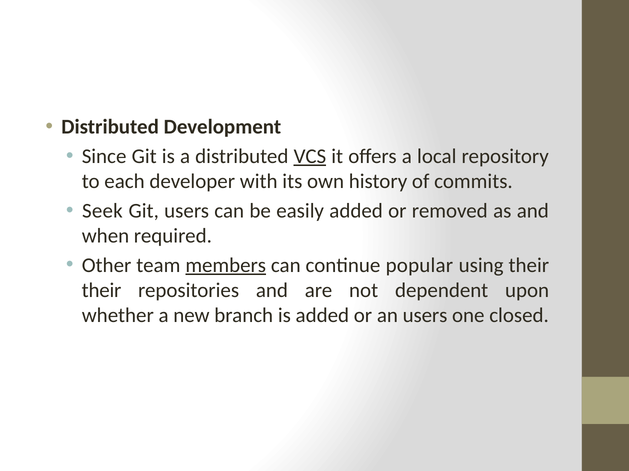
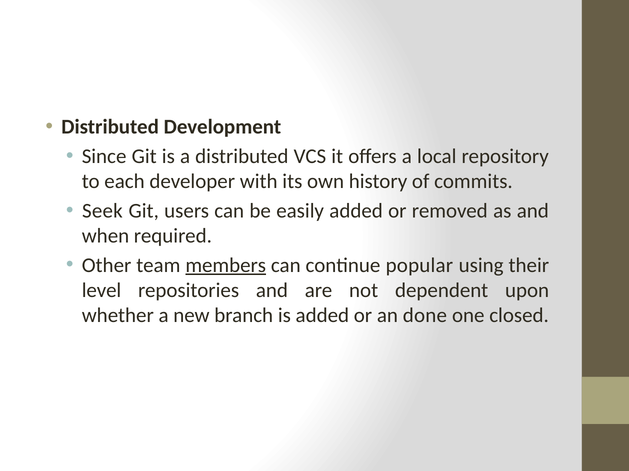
VCS underline: present -> none (310, 157)
their: their -> level (102, 291)
an users: users -> done (425, 316)
